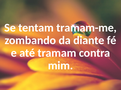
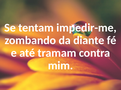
tramam-me: tramam-me -> impedir-me (86, 28)
